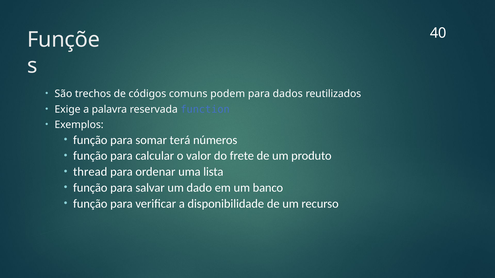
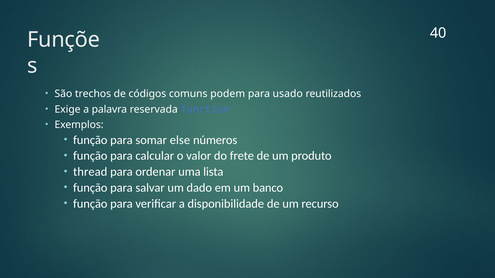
dados: dados -> usado (288, 94)
terá: terá -> else (180, 140)
